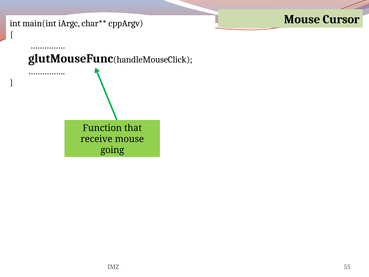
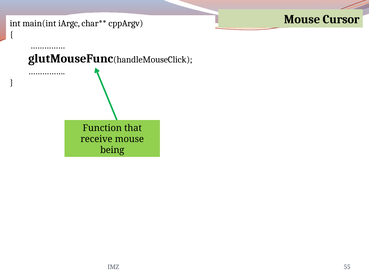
going: going -> being (112, 150)
